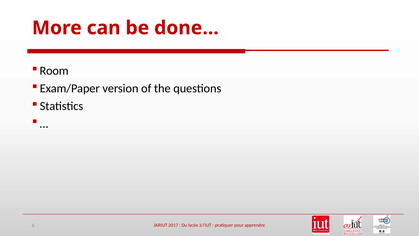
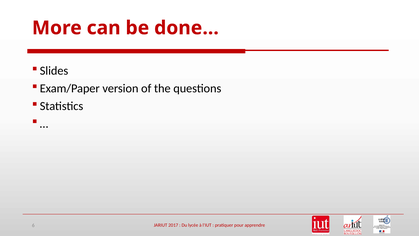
Room: Room -> Slides (54, 71)
